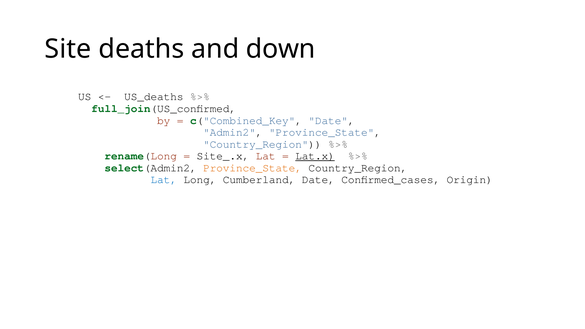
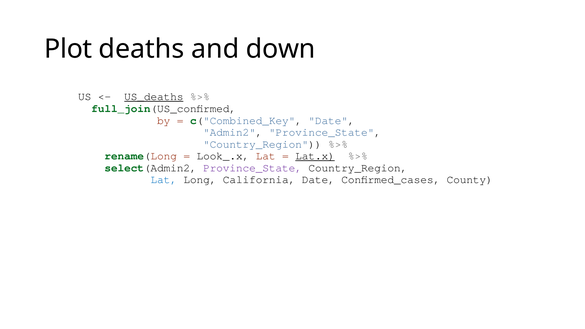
Site: Site -> Plot (68, 49)
US_deaths underline: none -> present (154, 97)
Site_.x: Site_.x -> Look_.x (223, 156)
Province_State colour: orange -> purple (253, 168)
Cumberland: Cumberland -> California (259, 180)
Origin: Origin -> County (470, 180)
